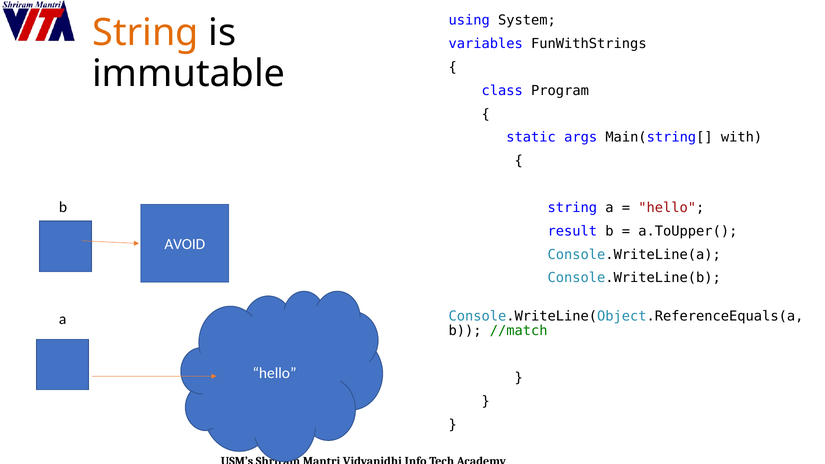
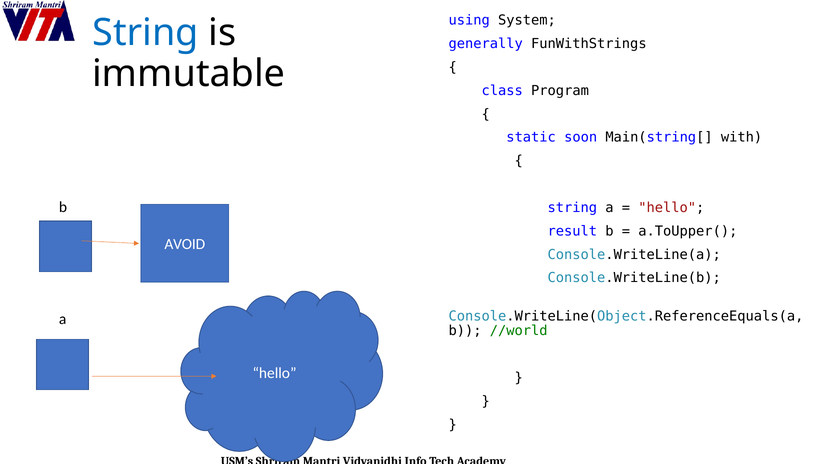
String colour: orange -> blue (145, 33)
variables: variables -> generally (486, 44)
args: args -> soon (581, 137)
//match: //match -> //world (519, 331)
